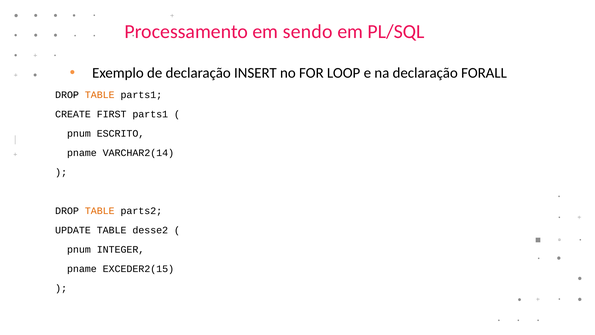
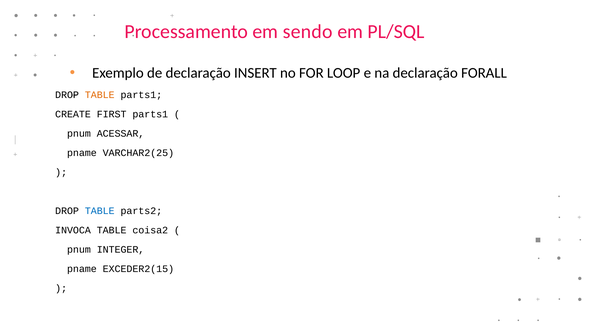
ESCRITO: ESCRITO -> ACESSAR (121, 134)
VARCHAR2(14: VARCHAR2(14 -> VARCHAR2(25 (138, 153)
TABLE colour: orange -> blue (100, 211)
UPDATE: UPDATE -> INVOCA (73, 230)
desse2: desse2 -> coisa2 (150, 230)
